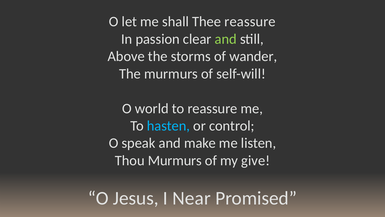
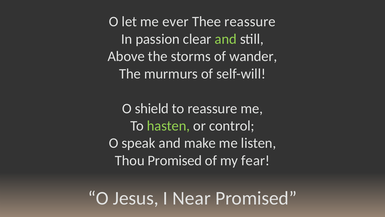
shall: shall -> ever (175, 22)
world: world -> shield (152, 108)
hasten colour: light blue -> light green (168, 126)
Thou Murmurs: Murmurs -> Promised (175, 160)
give: give -> fear (256, 160)
